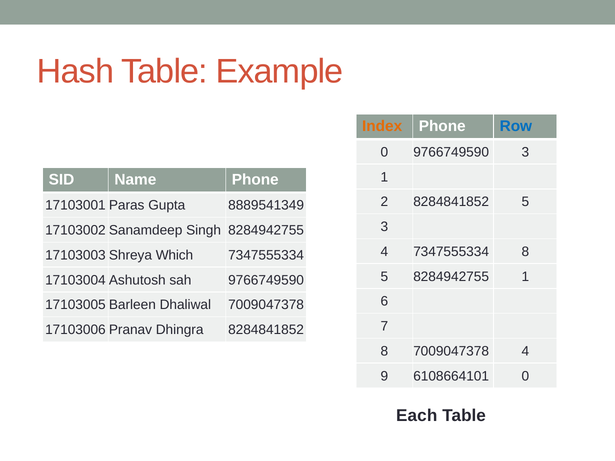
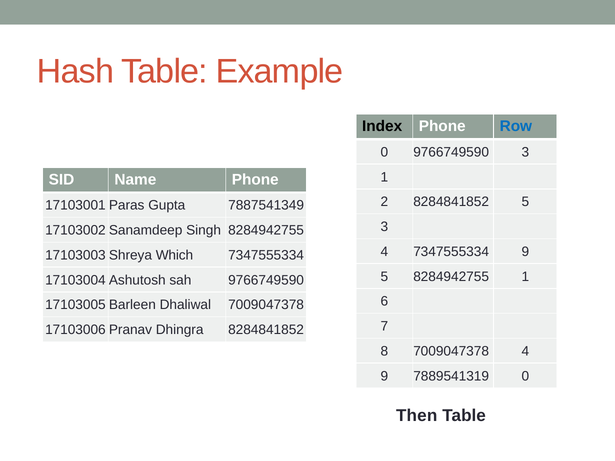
Index colour: orange -> black (382, 126)
8889541349: 8889541349 -> 7887541349 (266, 206)
7347555334 8: 8 -> 9 (525, 252)
6108664101: 6108664101 -> 7889541319 (451, 376)
Each: Each -> Then (417, 416)
